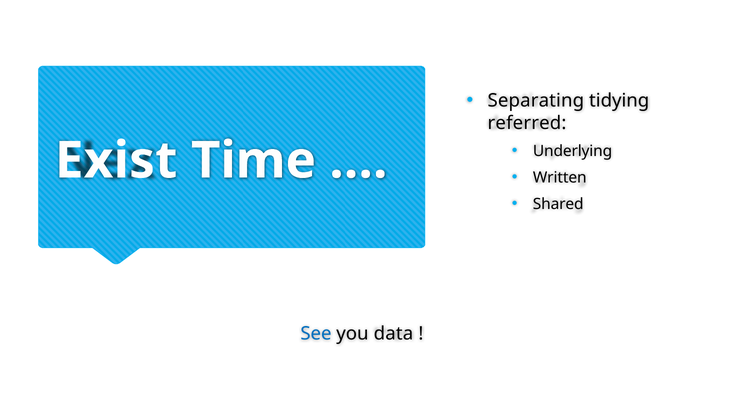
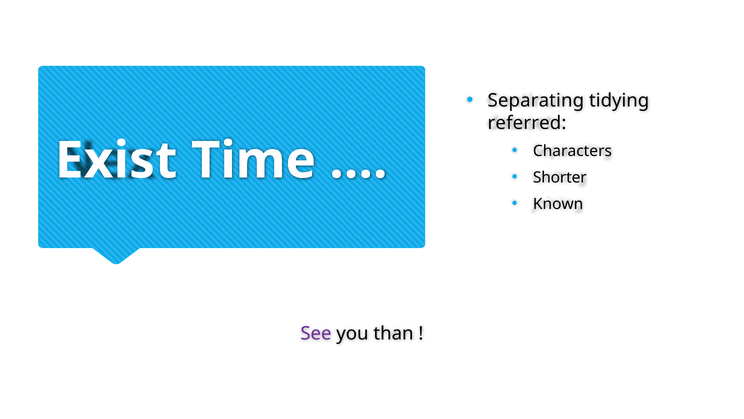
Underlying: Underlying -> Characters (572, 151)
Written: Written -> Shorter (560, 177)
Shared: Shared -> Known (558, 204)
See colour: blue -> purple (316, 333)
data: data -> than (394, 333)
